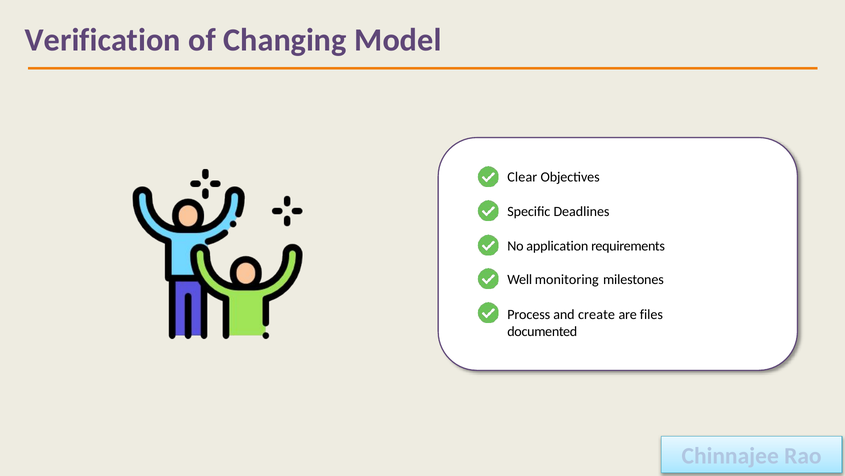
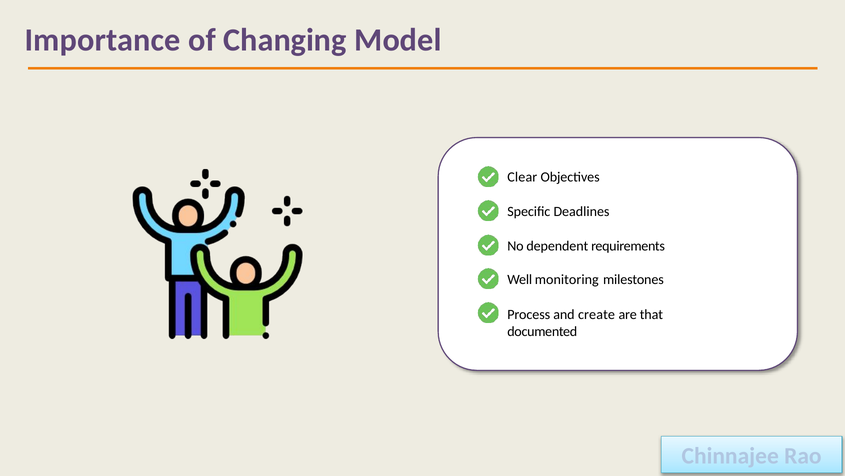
Verification: Verification -> Importance (103, 40)
application: application -> dependent (557, 246)
files: files -> that (651, 314)
